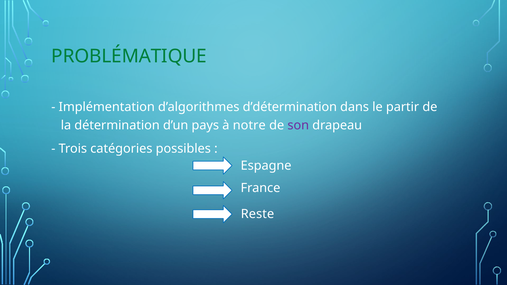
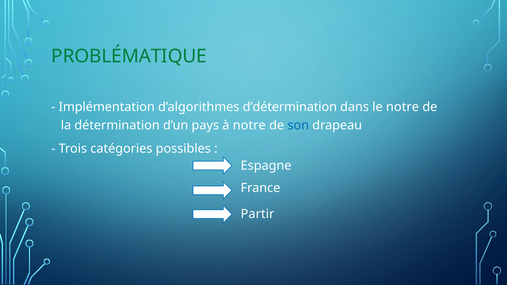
le partir: partir -> notre (402, 107)
son colour: purple -> blue (298, 125)
Reste: Reste -> Partir (257, 214)
